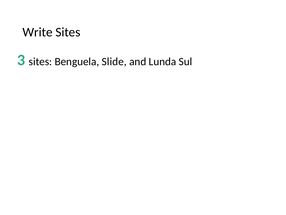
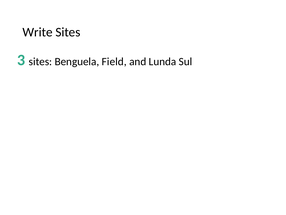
Slide: Slide -> Field (114, 62)
